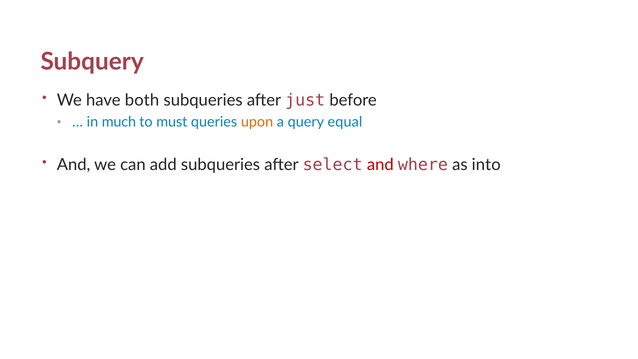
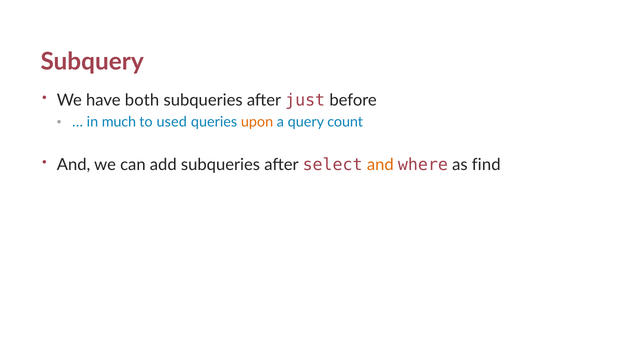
must: must -> used (172, 122)
equal: equal -> count (345, 122)
and colour: red -> orange (380, 165)
into: into -> find (486, 165)
